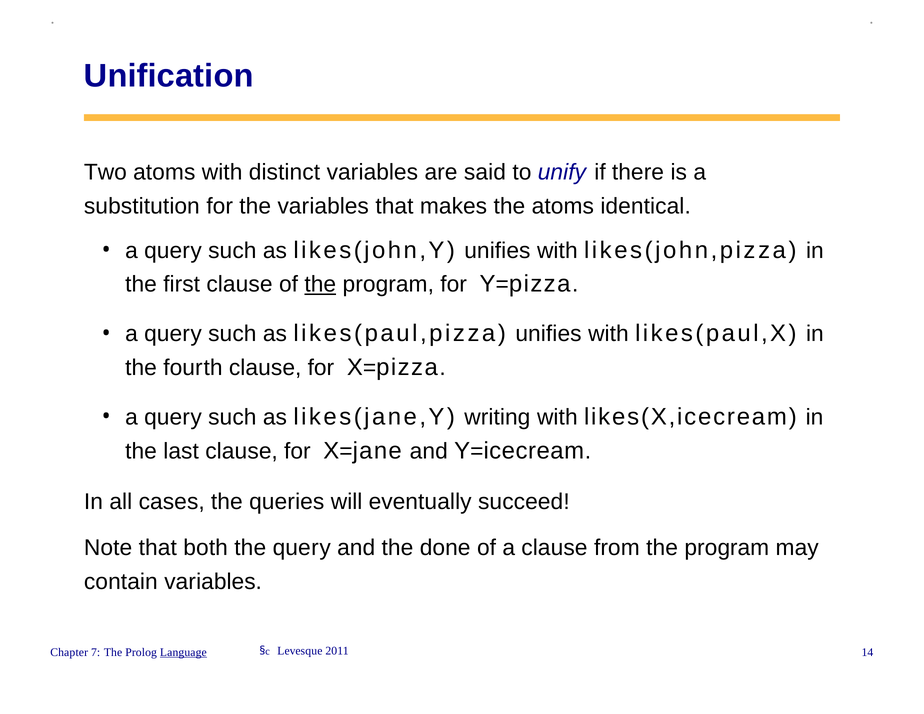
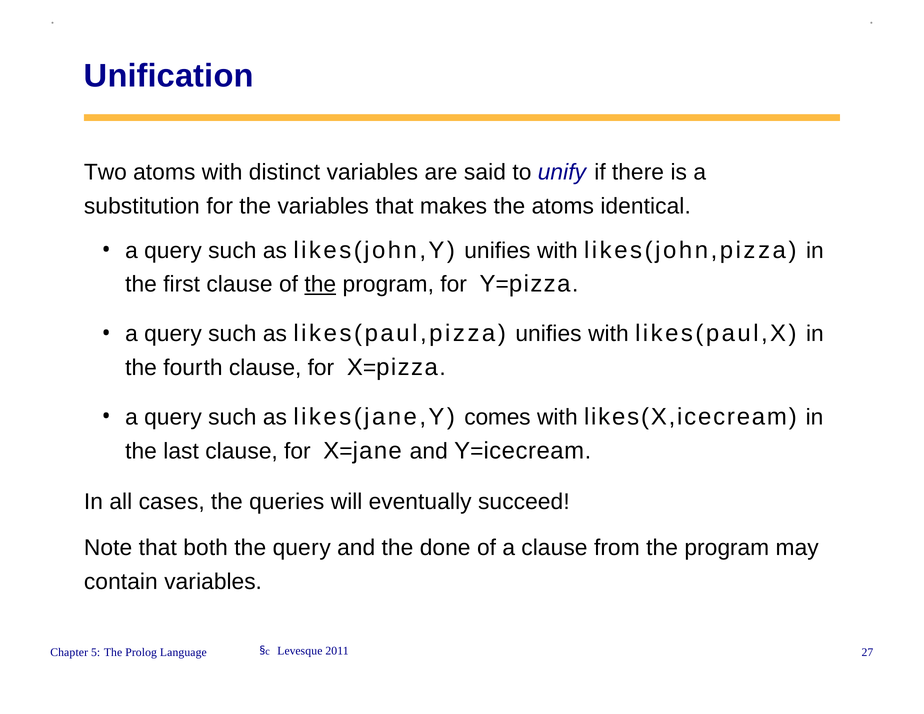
writing: writing -> comes (497, 417)
7: 7 -> 5 (96, 652)
Language underline: present -> none (183, 652)
14: 14 -> 27 (867, 652)
